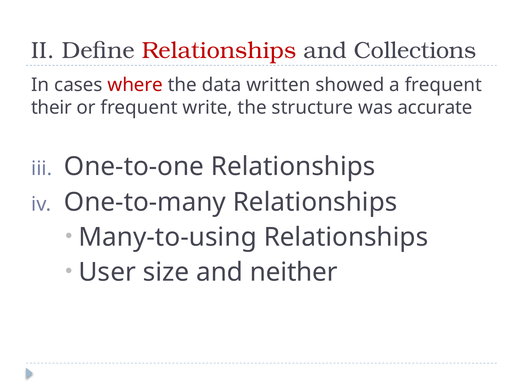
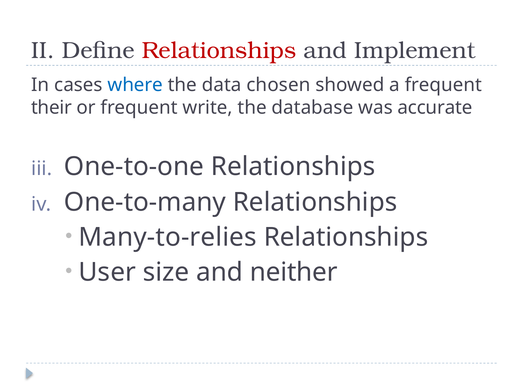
Collections: Collections -> Implement (415, 50)
where colour: red -> blue (135, 85)
written: written -> chosen (278, 85)
structure: structure -> database (312, 108)
Many-to-using: Many-to-using -> Many-to-relies (168, 237)
